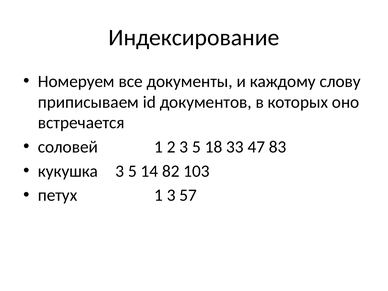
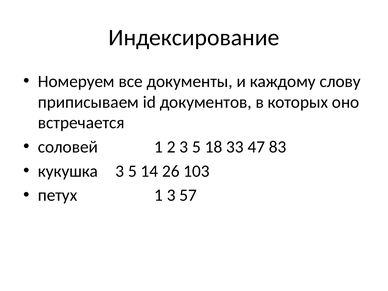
82: 82 -> 26 (171, 171)
